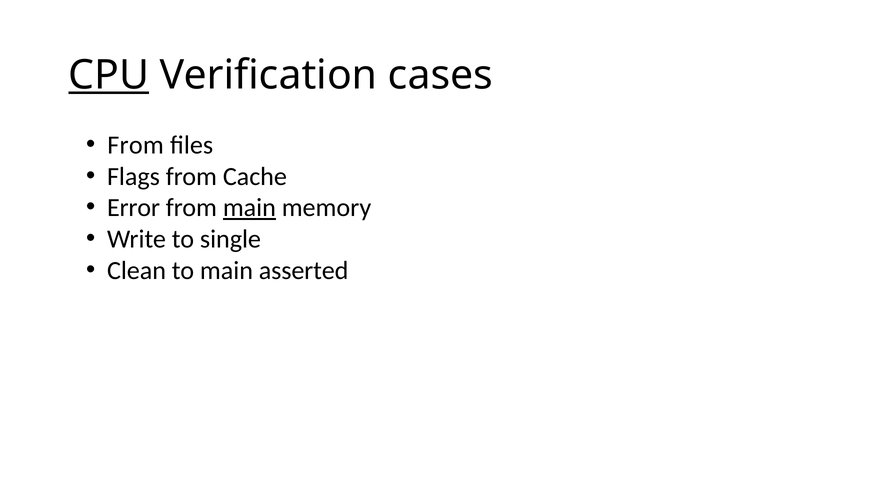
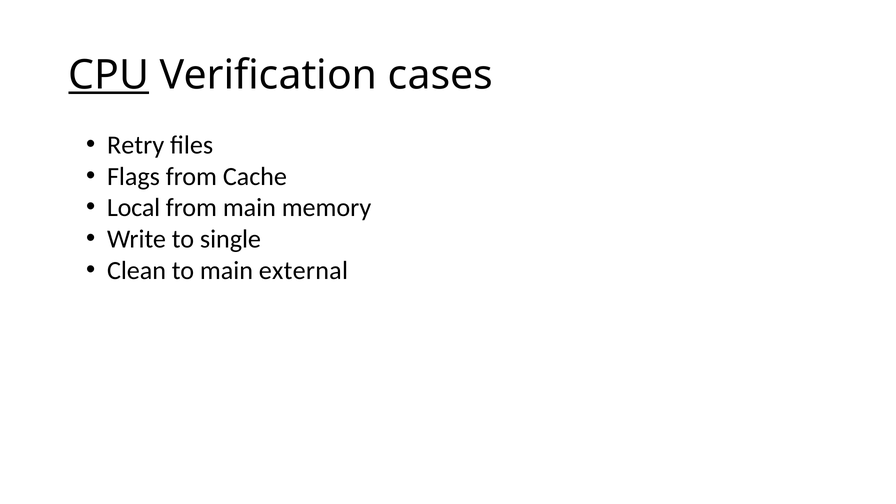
From: From -> Retry (136, 145)
Error: Error -> Local (134, 208)
main underline: present -> none (249, 208)
asserted: asserted -> external (303, 271)
